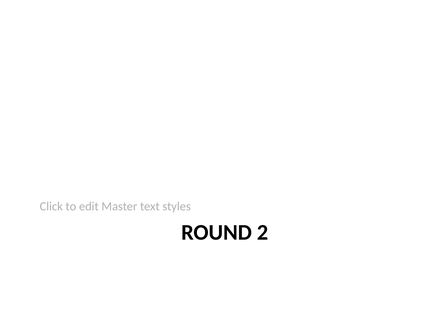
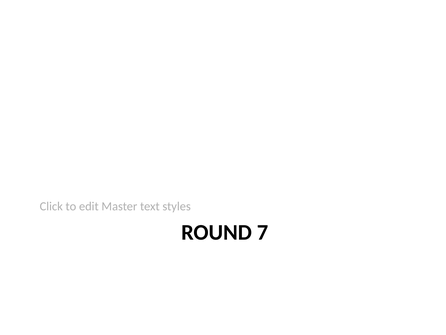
2: 2 -> 7 (263, 232)
